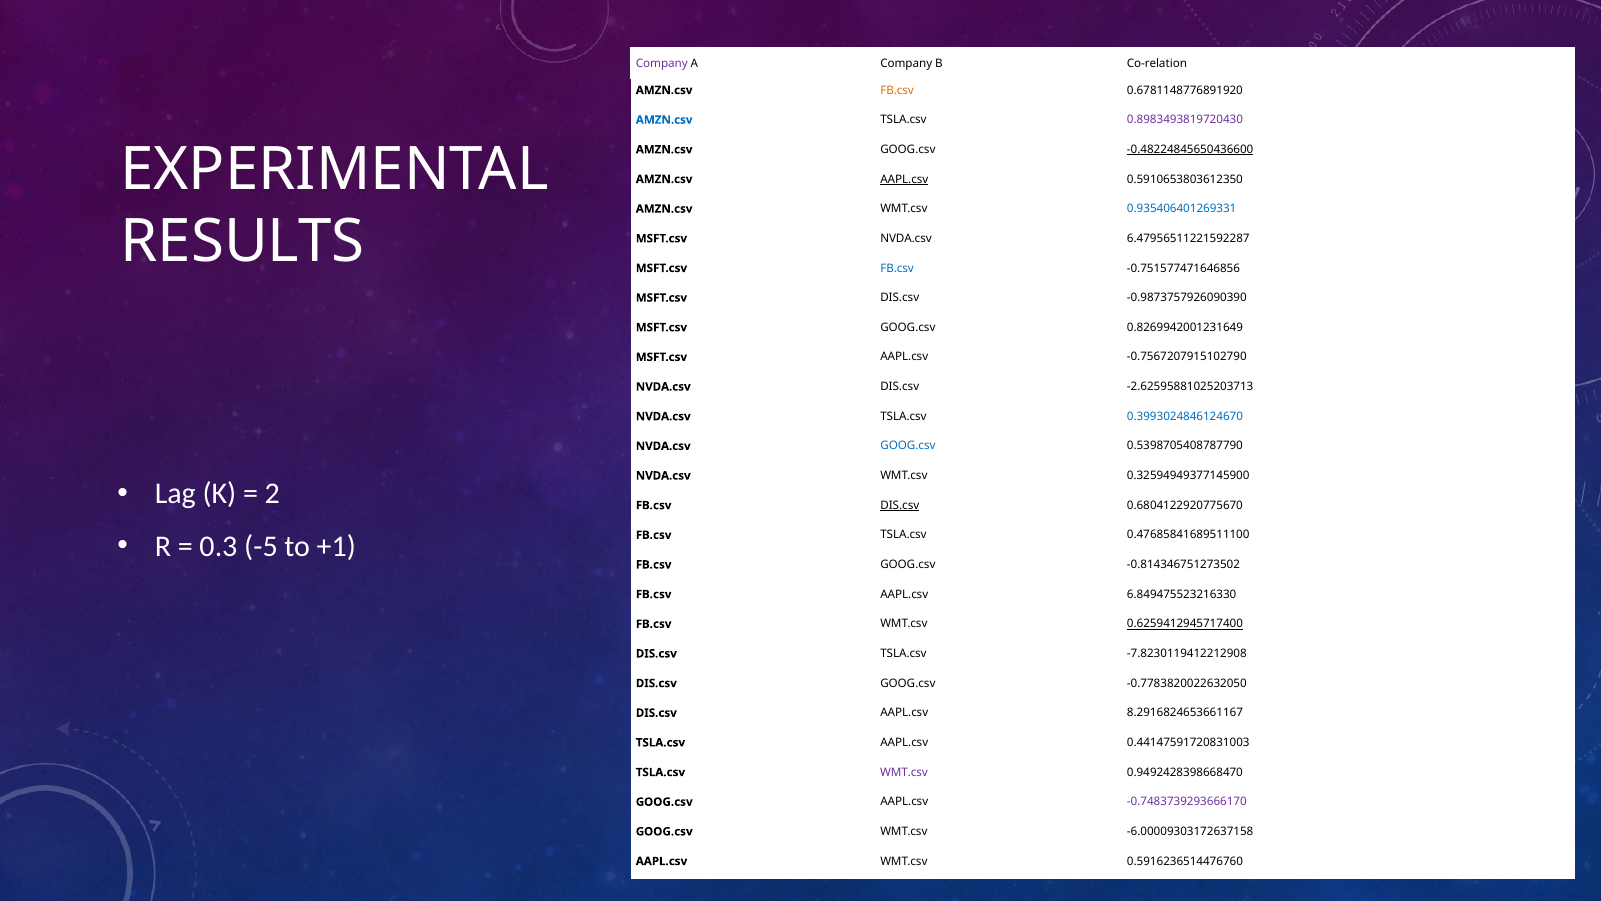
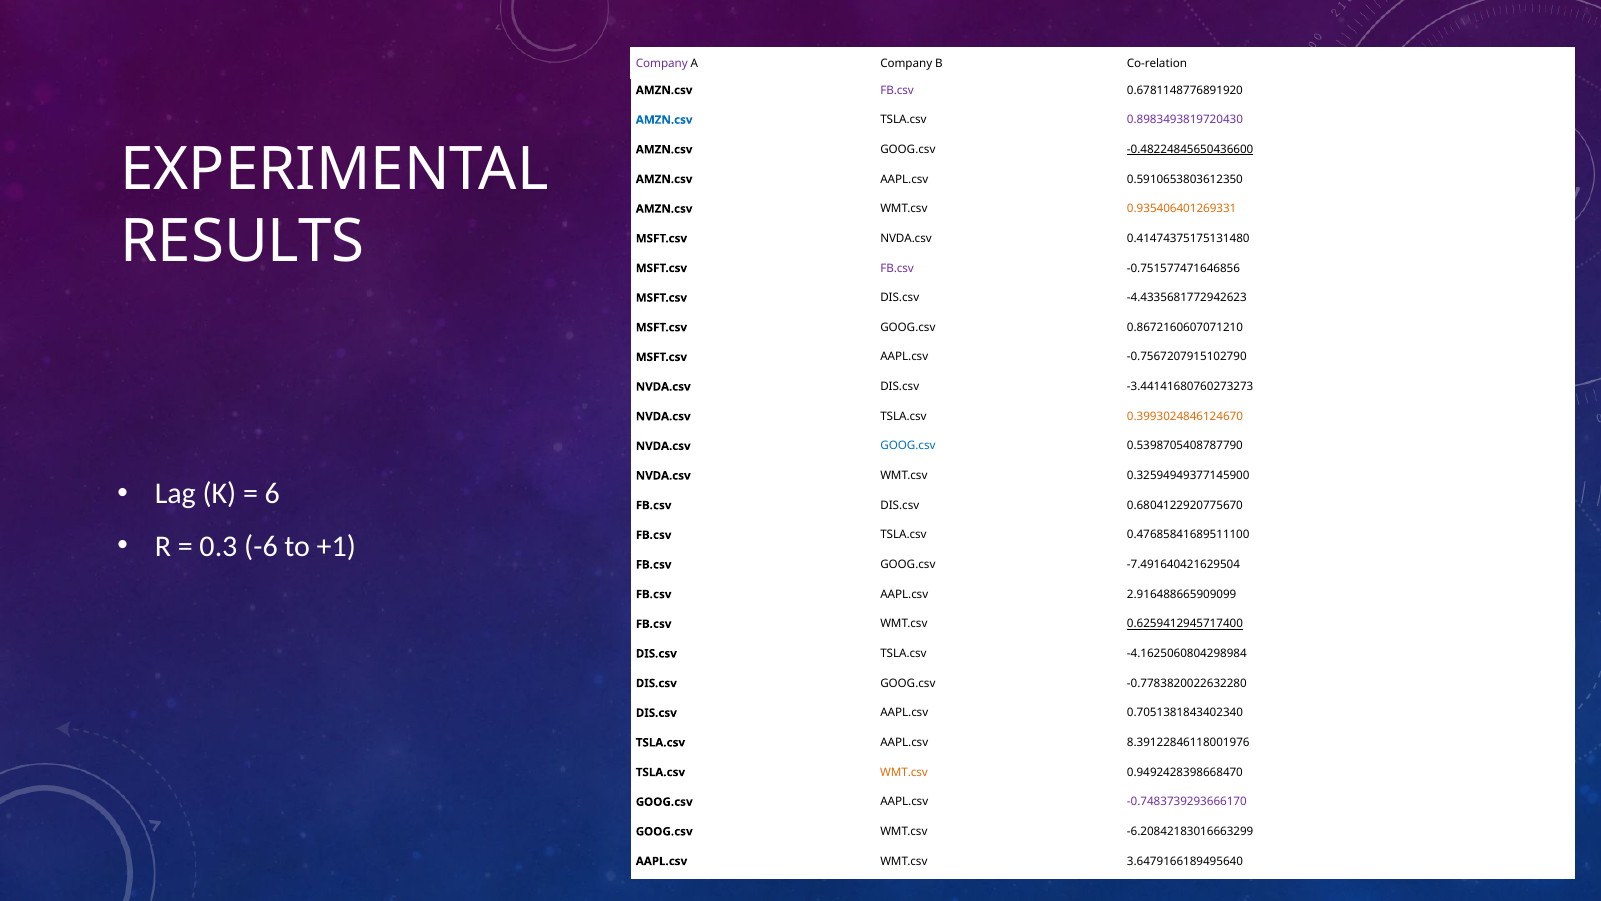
FB.csv colour: orange -> purple (897, 90)
AAPL.csv underline: present -> none (904, 179)
0.935406401269331 colour: blue -> orange (1182, 209)
6.47956511221592287: 6.47956511221592287 -> 0.41474375175131480 (1188, 238)
FB.csv colour: blue -> purple (897, 268)
-0.9873757926090390: -0.9873757926090390 -> -4.4335681772942623 (1187, 298)
0.8269942001231649: 0.8269942001231649 -> 0.8672160607071210 (1185, 327)
-2.62595881025203713: -2.62595881025203713 -> -3.44141680760273273 (1190, 387)
0.3993024846124670 colour: blue -> orange (1185, 416)
2: 2 -> 6 (272, 494)
DIS.csv underline: present -> none (900, 505)
-5: -5 -> -6 (261, 546)
-0.814346751273502: -0.814346751273502 -> -7.491640421629504 (1183, 564)
6.849475523216330: 6.849475523216330 -> 2.916488665909099 (1182, 594)
-7.8230119412212908: -7.8230119412212908 -> -4.1625060804298984 (1187, 653)
-0.7783820022632050: -0.7783820022632050 -> -0.7783820022632280 (1187, 683)
8.2916824653661167: 8.2916824653661167 -> 0.7051381843402340 (1185, 713)
0.44147591720831003: 0.44147591720831003 -> 8.39122846118001976 (1188, 742)
WMT.csv colour: purple -> orange (904, 772)
-6.00009303172637158: -6.00009303172637158 -> -6.20842183016663299 (1190, 831)
0.5916236514476760: 0.5916236514476760 -> 3.6479166189495640 (1185, 861)
